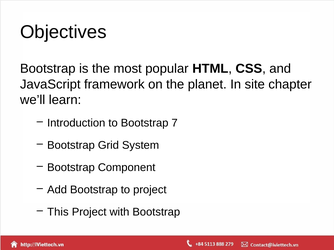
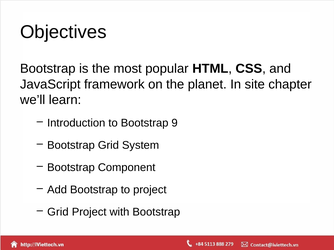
7: 7 -> 9 (175, 123)
This: This -> Grid (58, 212)
